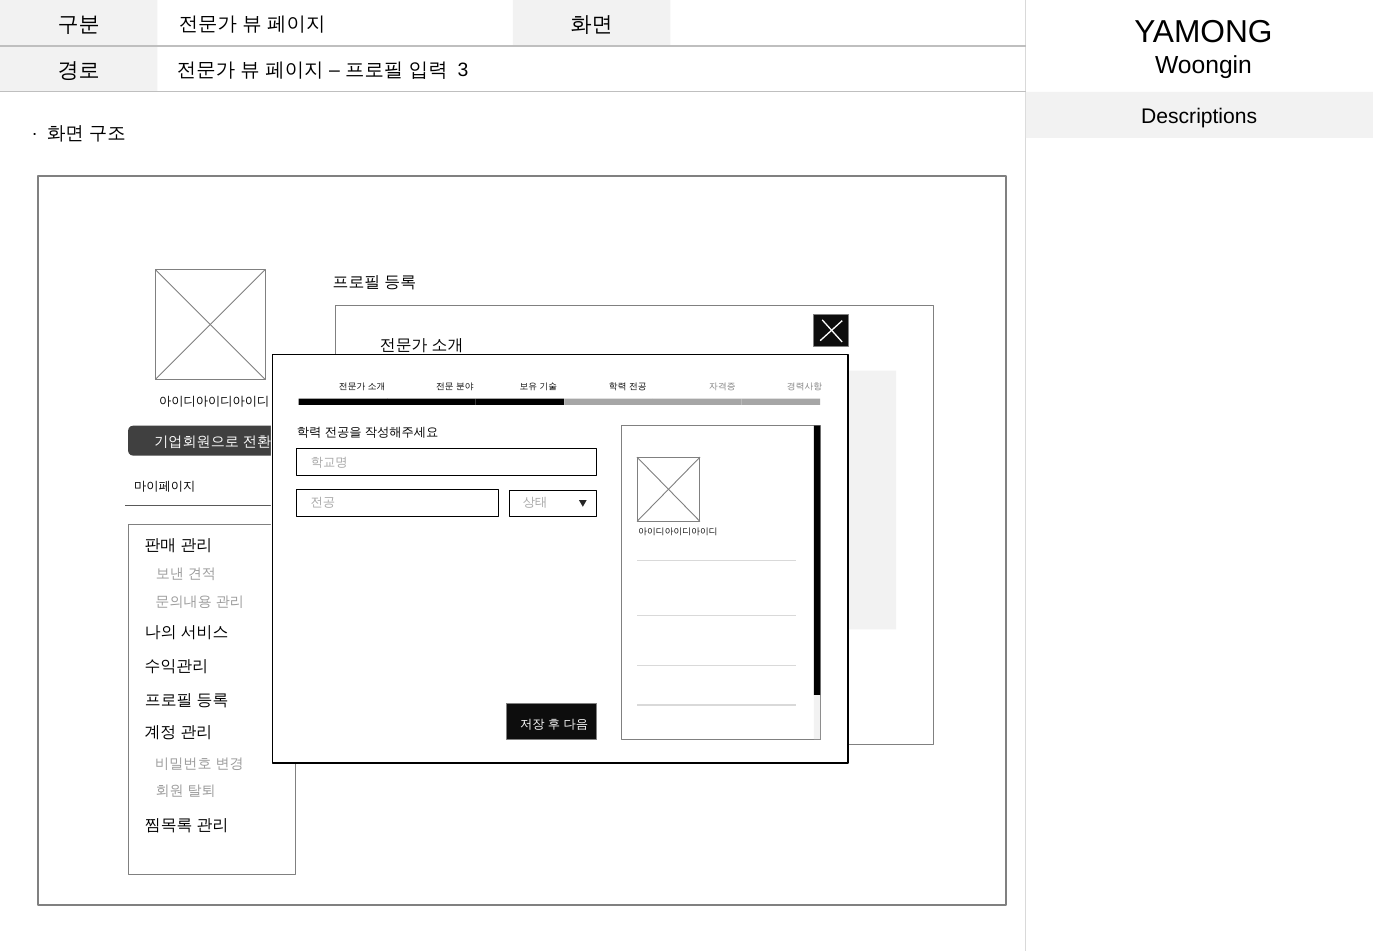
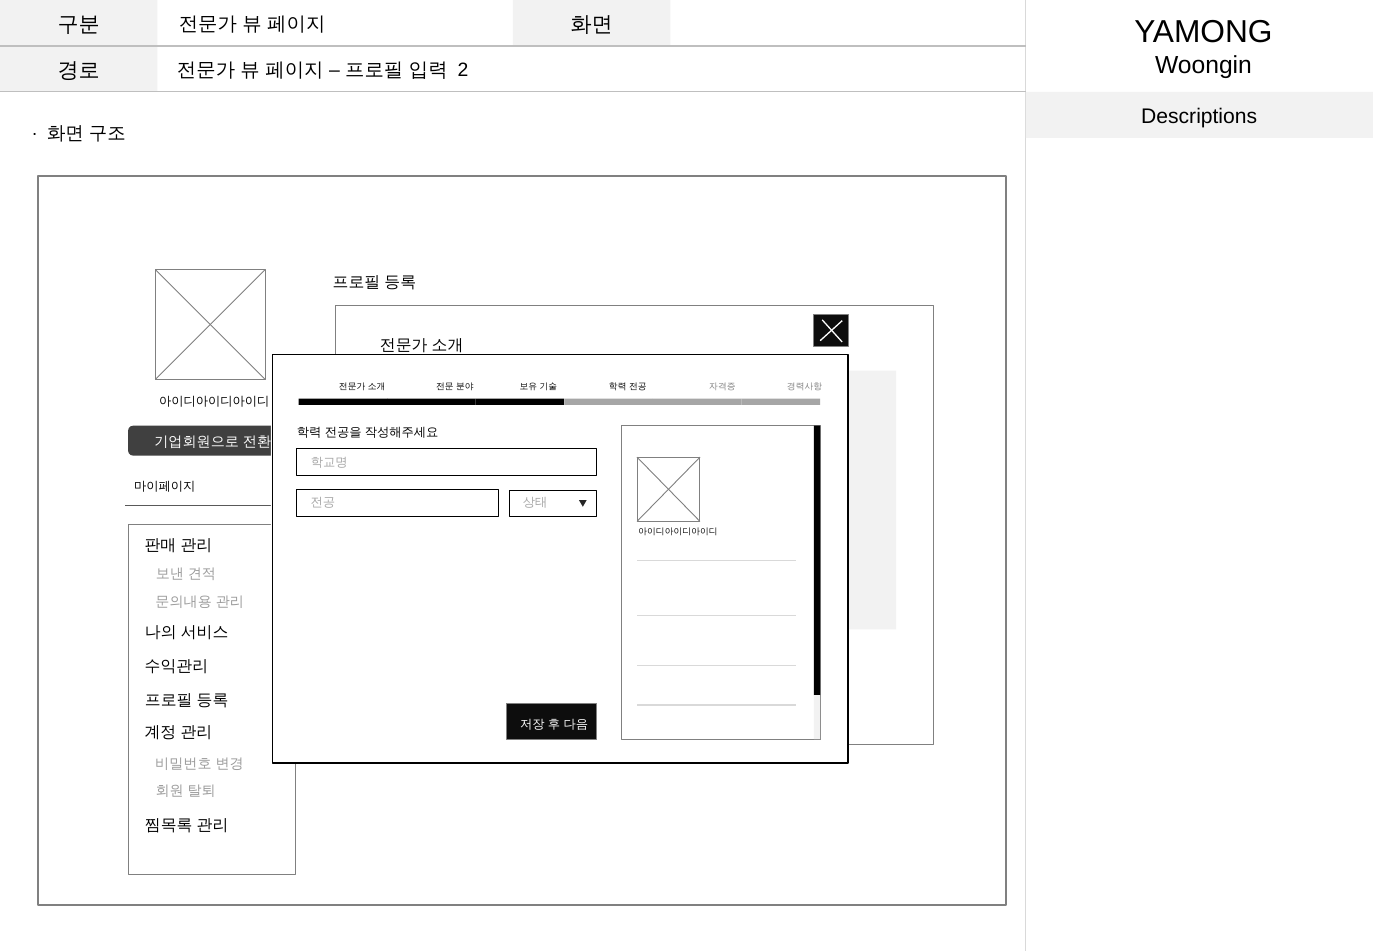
3: 3 -> 2 (463, 71)
